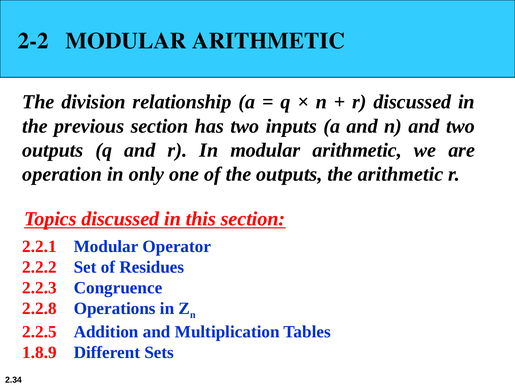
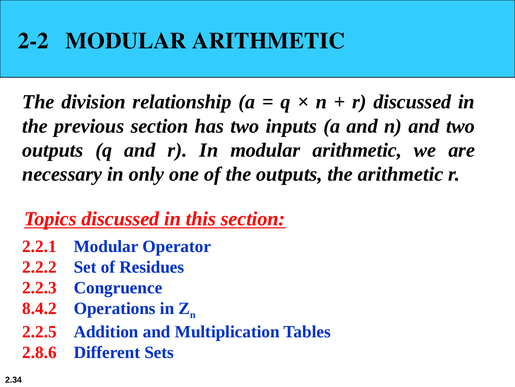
operation: operation -> necessary (62, 174)
2.2.8: 2.2.8 -> 8.4.2 (39, 308)
1.8.9: 1.8.9 -> 2.8.6 (39, 352)
